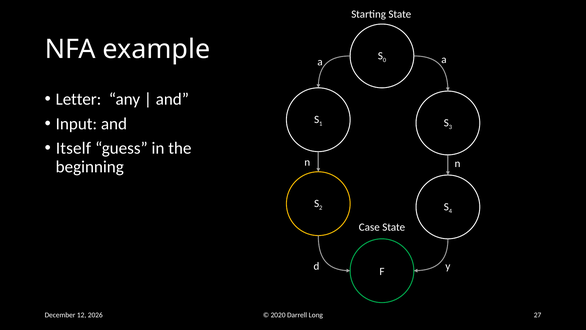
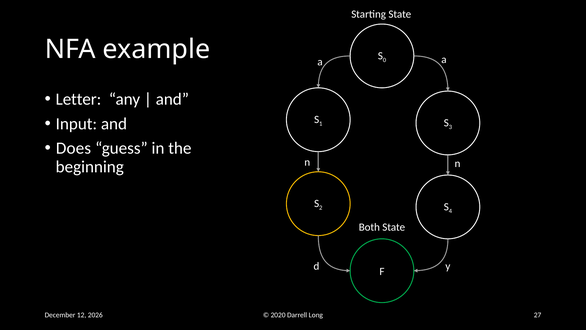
Itself: Itself -> Does (73, 148)
Case: Case -> Both (369, 227)
